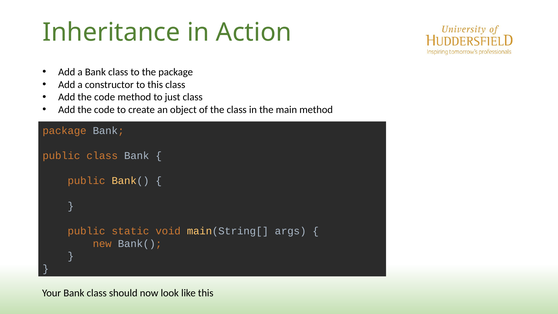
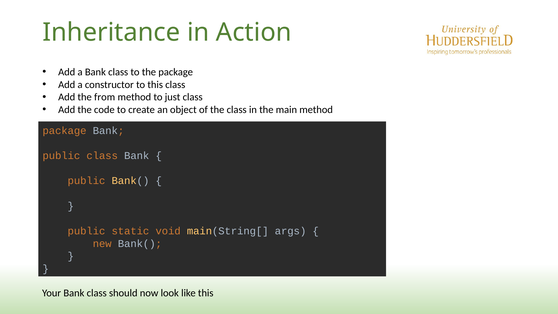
code: code -> from (105, 97)
